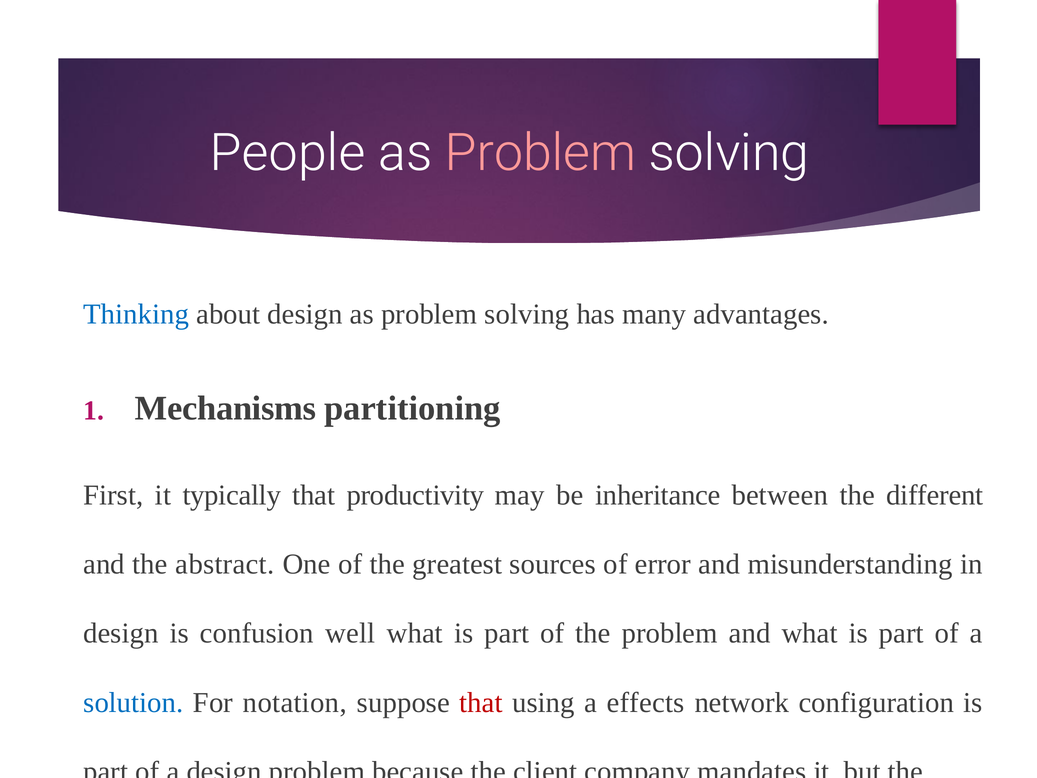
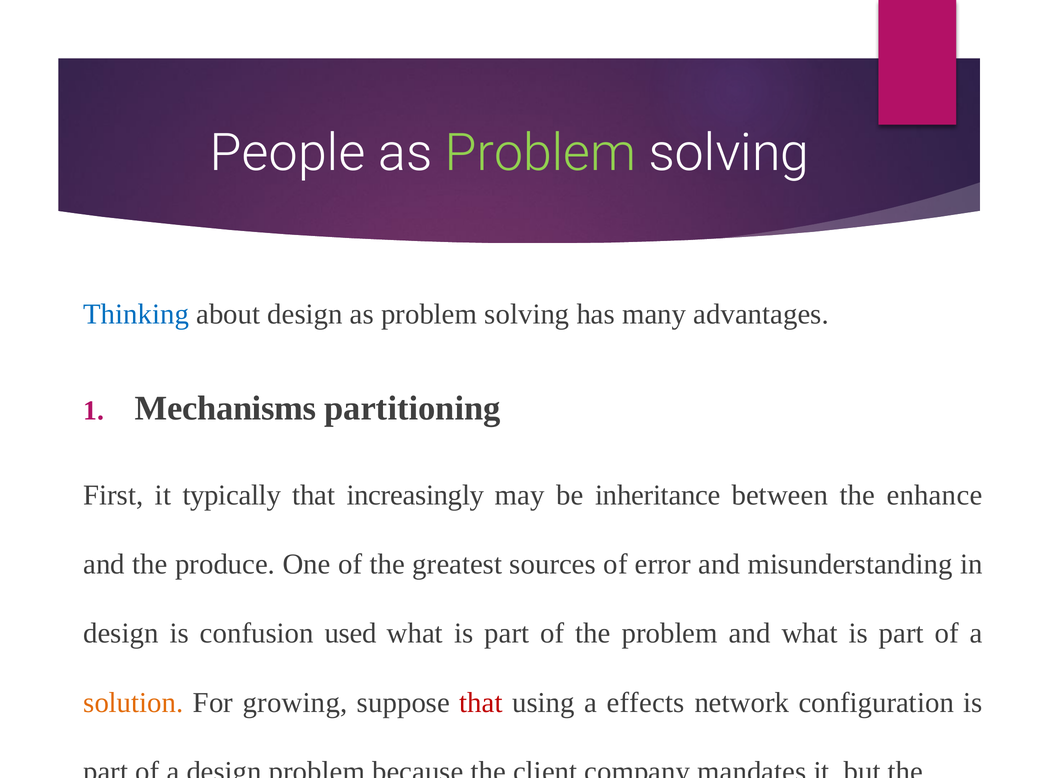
Problem colour: pink -> light green (540, 153)
productivity: productivity -> increasingly (415, 495)
different: different -> enhance (934, 495)
abstract: abstract -> produce (225, 564)
well: well -> used (351, 633)
solution colour: blue -> orange (133, 702)
notation: notation -> growing (295, 702)
